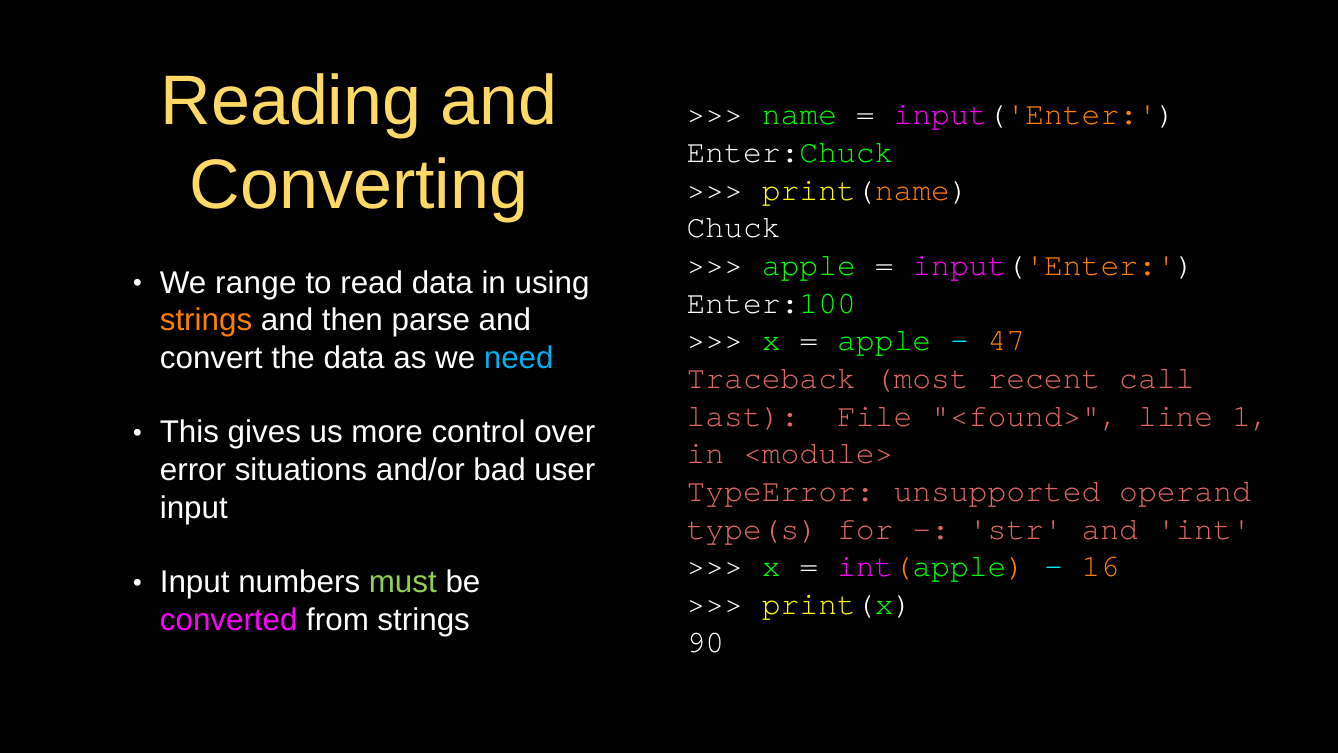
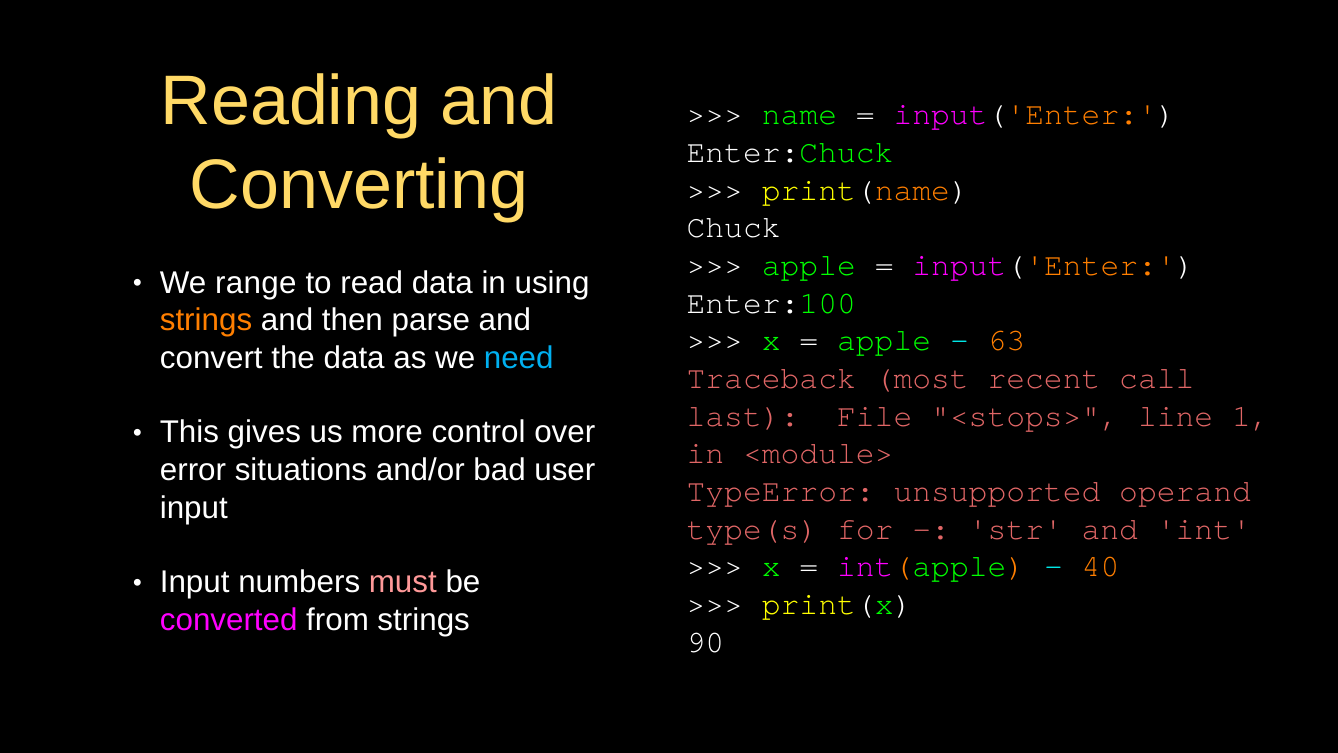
47: 47 -> 63 (1006, 340)
<found>: <found> -> <stops> (1025, 416)
16: 16 -> 40 (1101, 566)
must colour: light green -> pink (403, 582)
